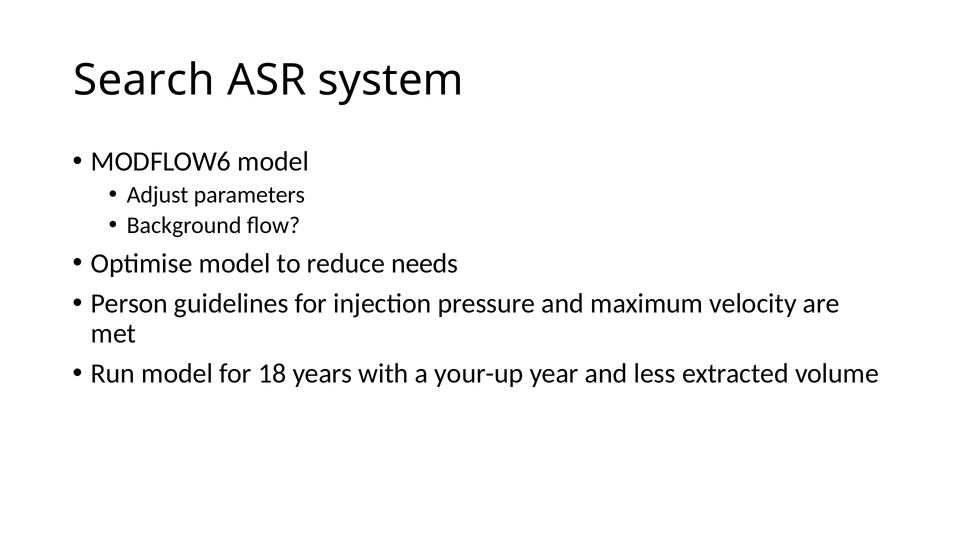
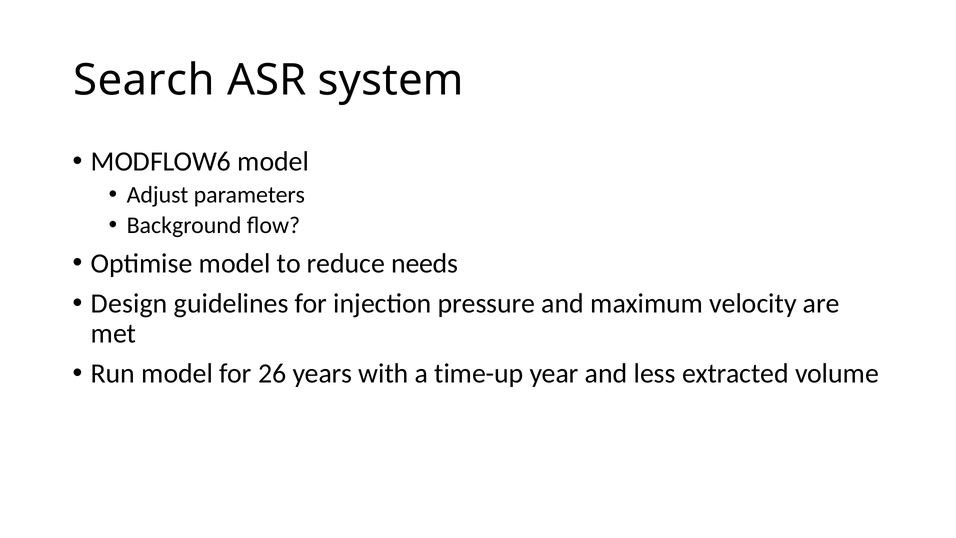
Person: Person -> Design (129, 303)
18: 18 -> 26 (272, 374)
your-up: your-up -> time-up (479, 374)
